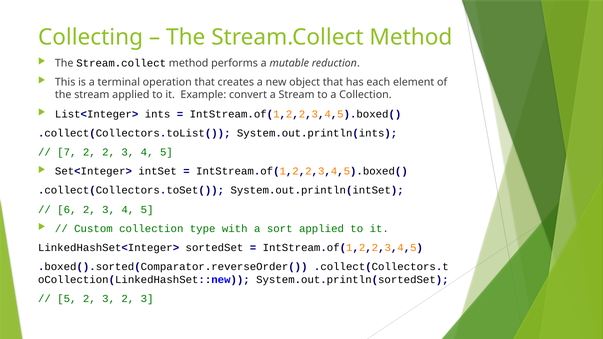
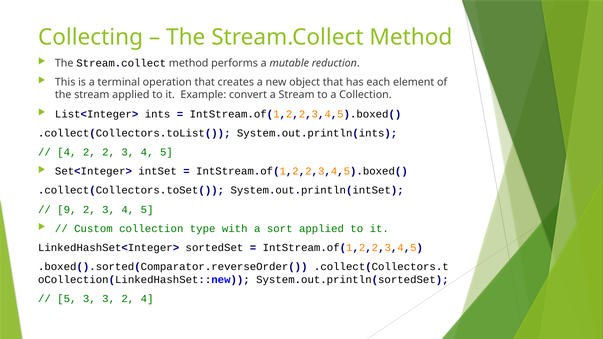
7: 7 -> 4 (67, 152)
6: 6 -> 9 (67, 210)
5 2: 2 -> 3 (89, 299)
3 2 3: 3 -> 4 (147, 299)
